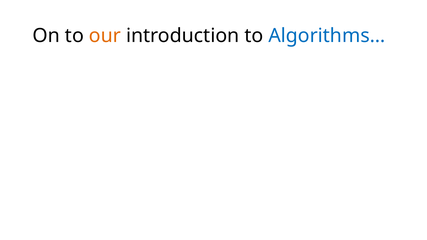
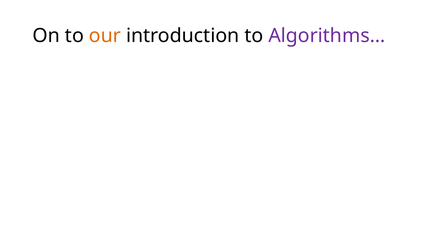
Algorithms… colour: blue -> purple (327, 36)
